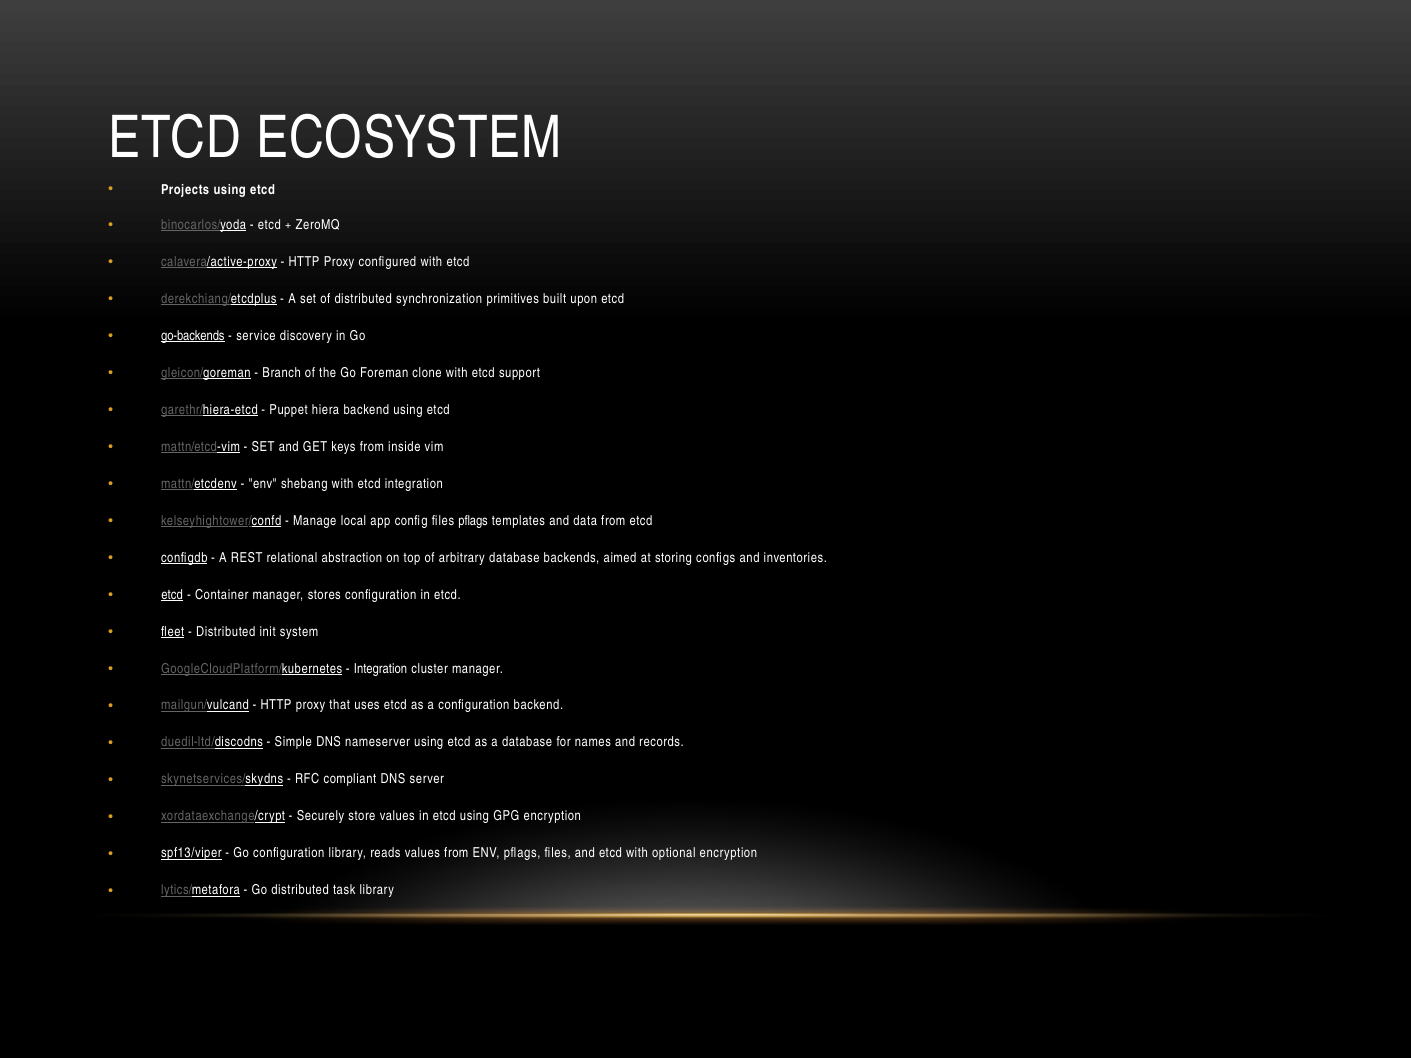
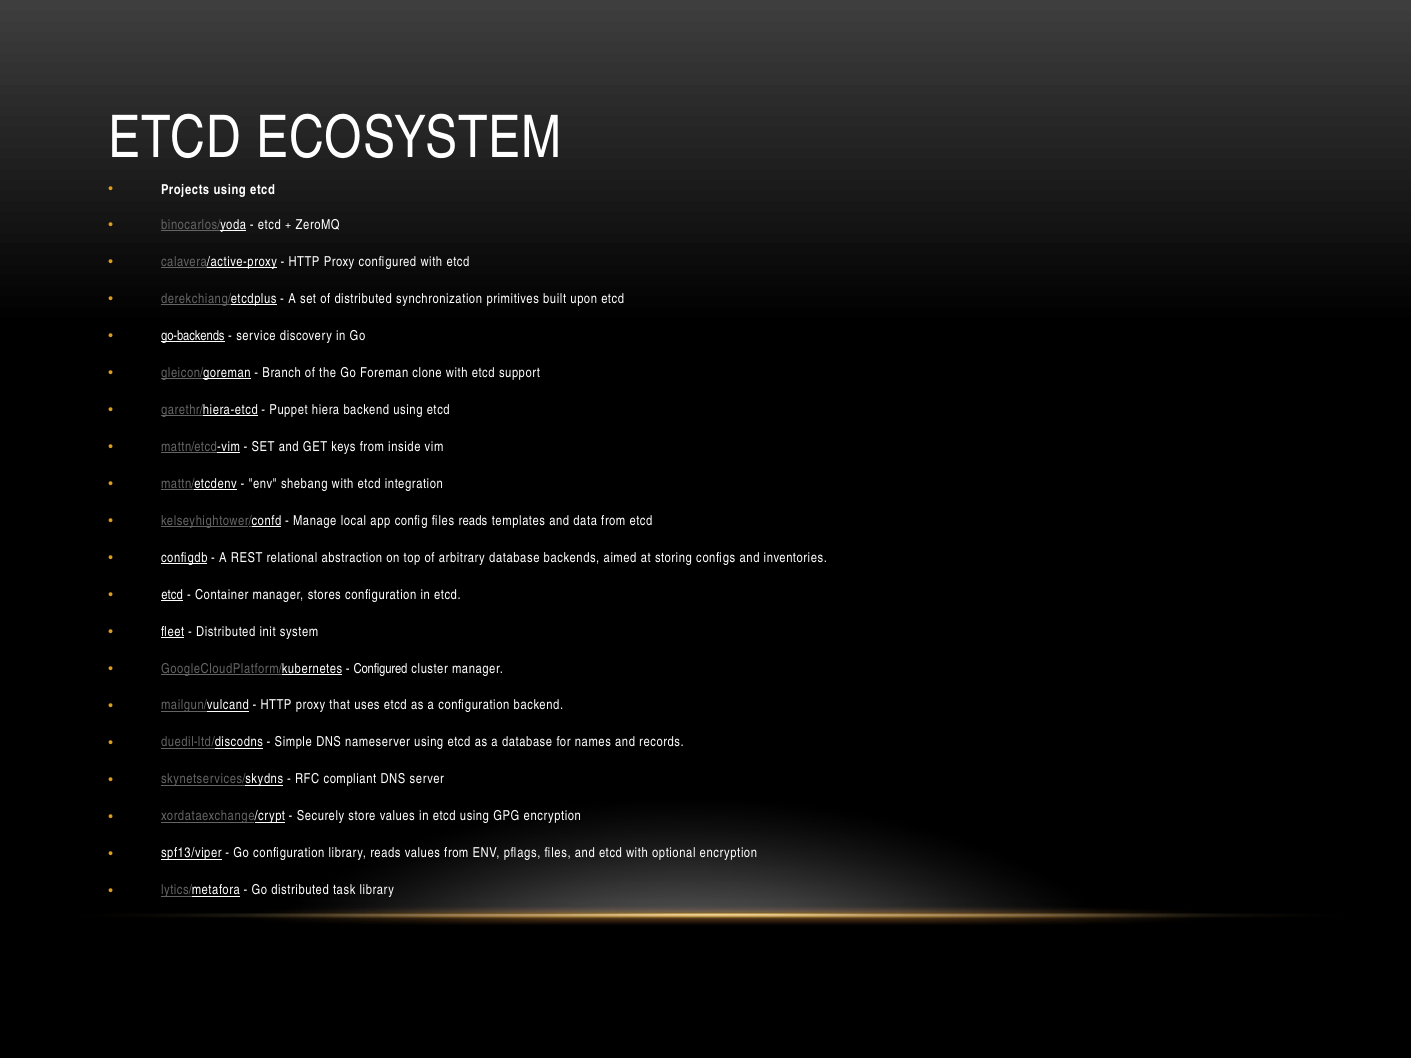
files pflags: pflags -> reads (473, 521)
Integration: Integration -> Configured (381, 669)
